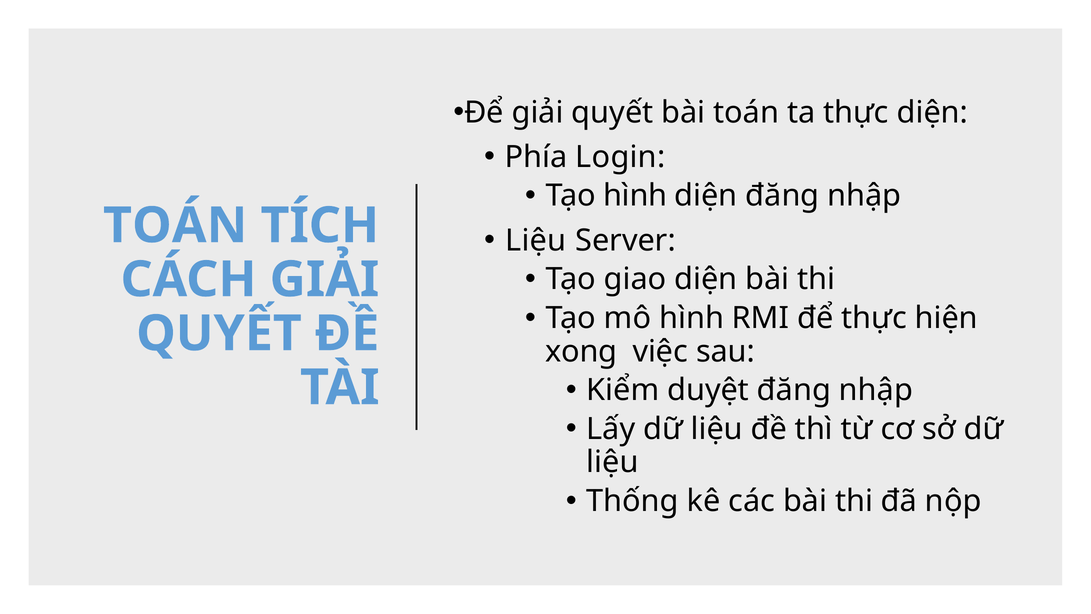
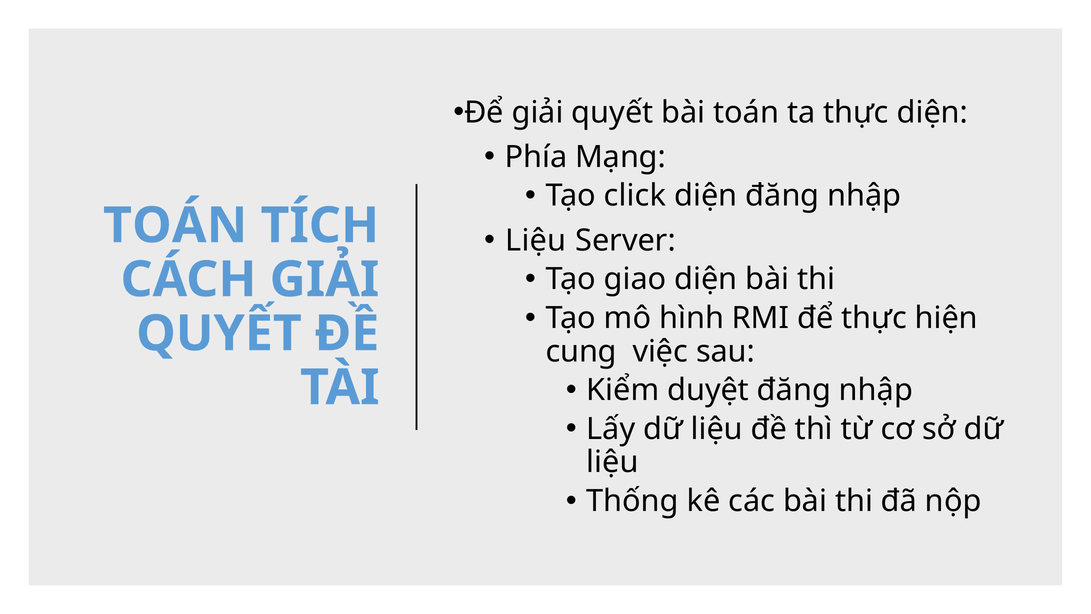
Login: Login -> Mạng (621, 157)
Tạo hình: hình -> click (635, 196)
xong: xong -> cung (581, 351)
